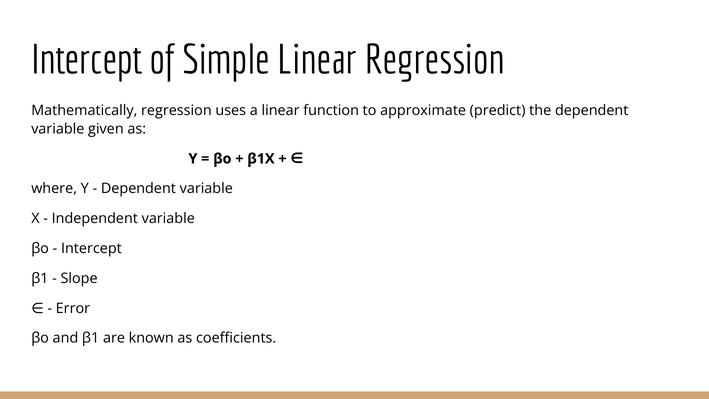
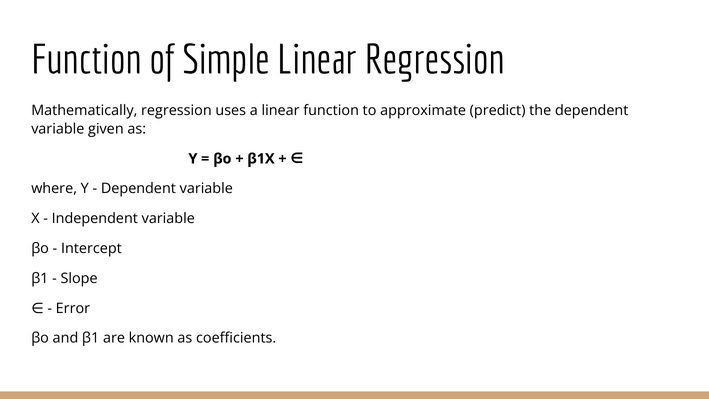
Intercept: Intercept -> Function (87, 60)
